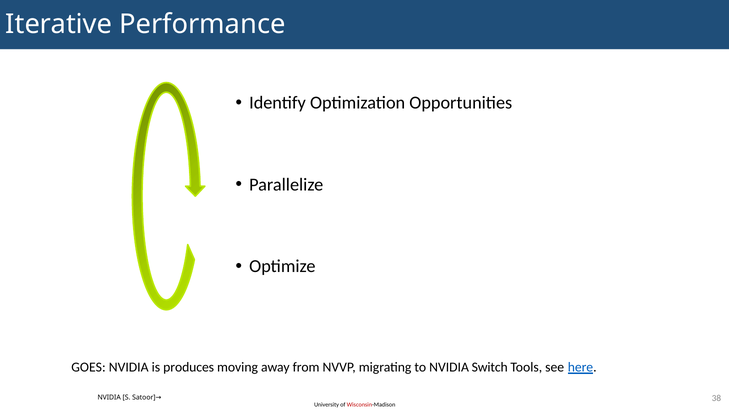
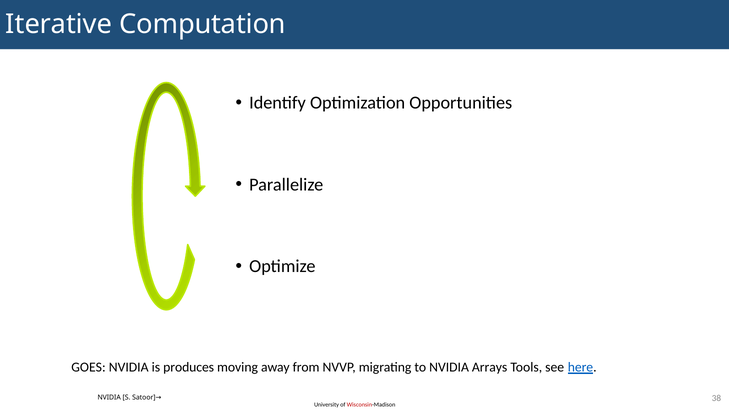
Performance: Performance -> Computation (203, 24)
Switch: Switch -> Arrays (490, 368)
